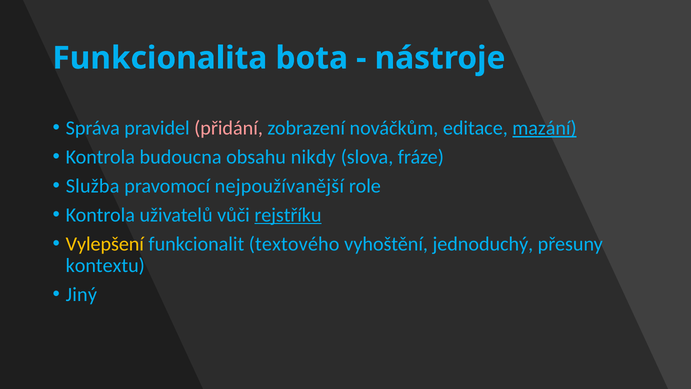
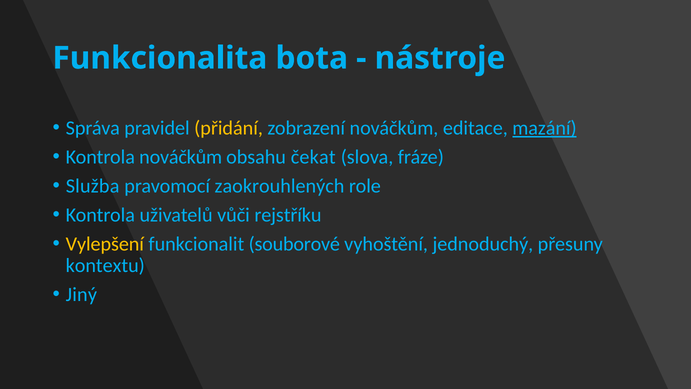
přidání colour: pink -> yellow (229, 128)
Kontrola budoucna: budoucna -> nováčkům (181, 157)
nikdy: nikdy -> čekat (313, 157)
nejpoužívanější: nejpoužívanější -> zaokrouhlených (279, 186)
rejstříku underline: present -> none (288, 215)
textového: textového -> souborové (294, 244)
